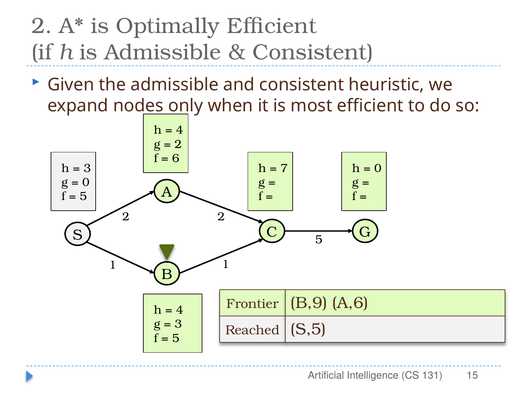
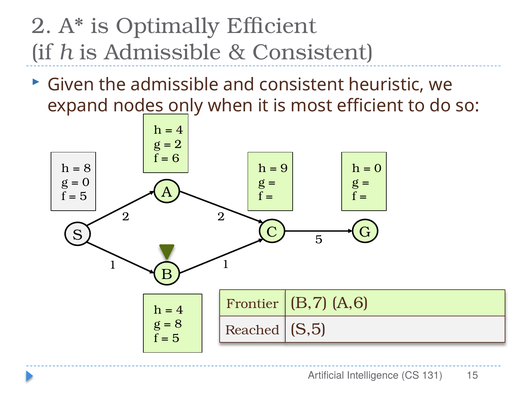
3: 3 -> 8 (87, 168)
7: 7 -> 9 (284, 168)
B,9: B,9 -> B,7 (309, 303)
3: 3 -> 8 (178, 324)
